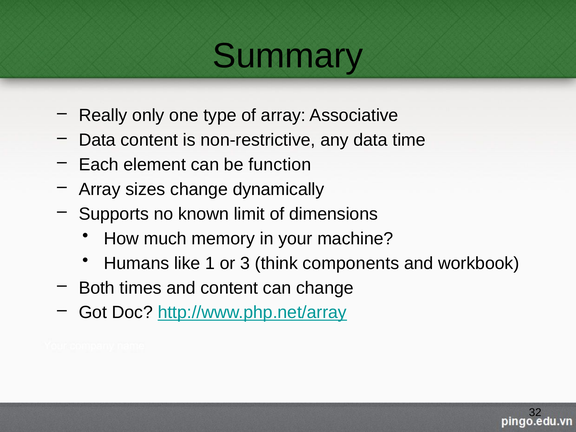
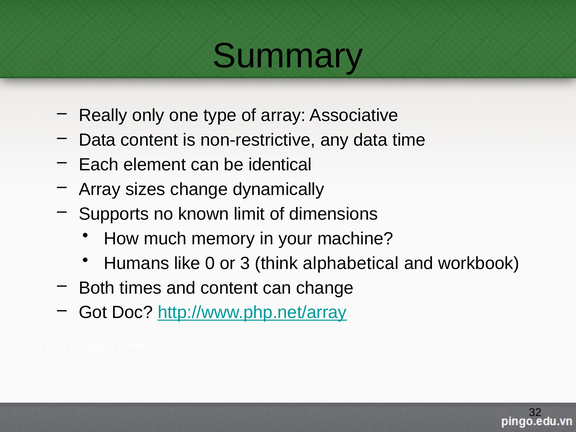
function: function -> identical (280, 165)
1: 1 -> 0 (210, 263)
components: components -> alphabetical (351, 263)
